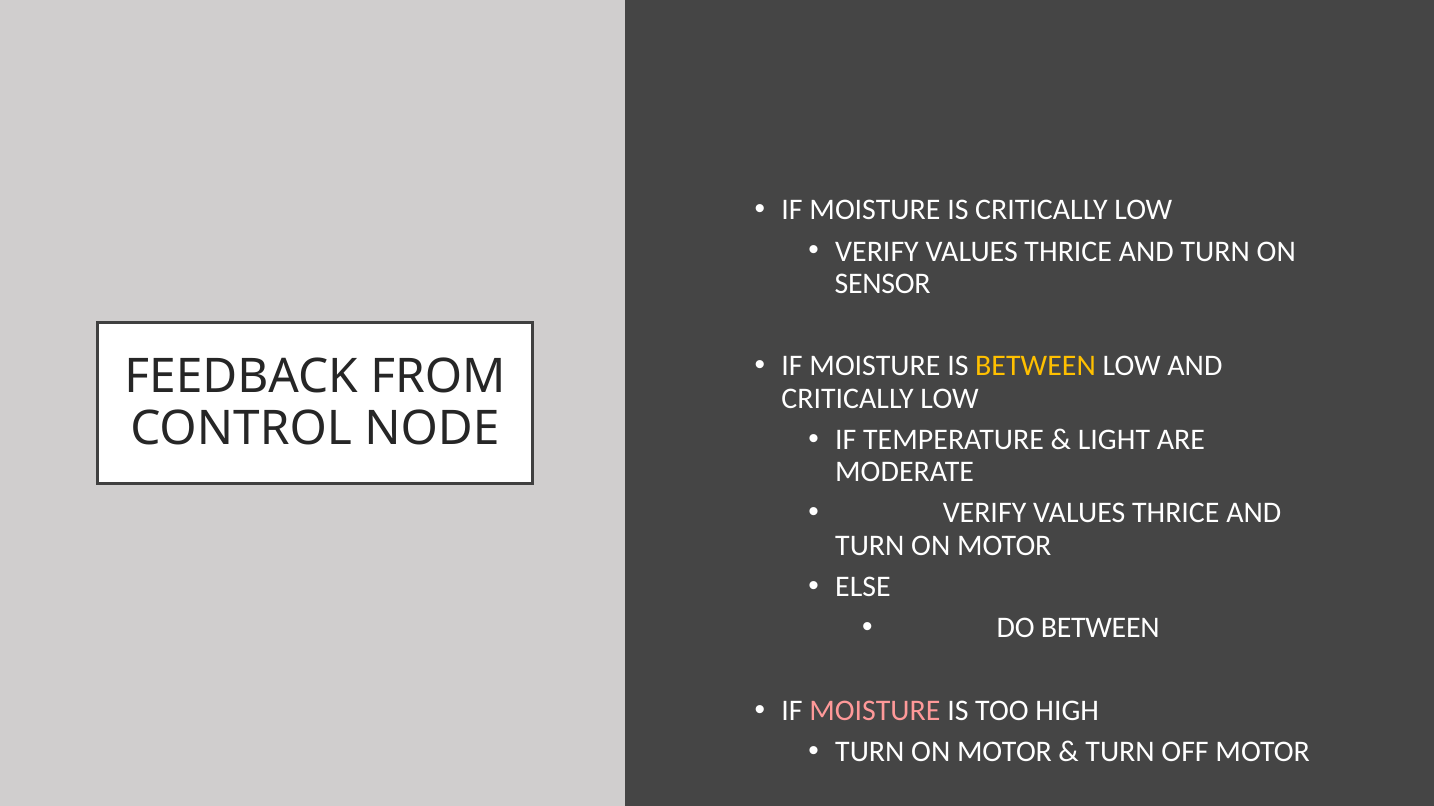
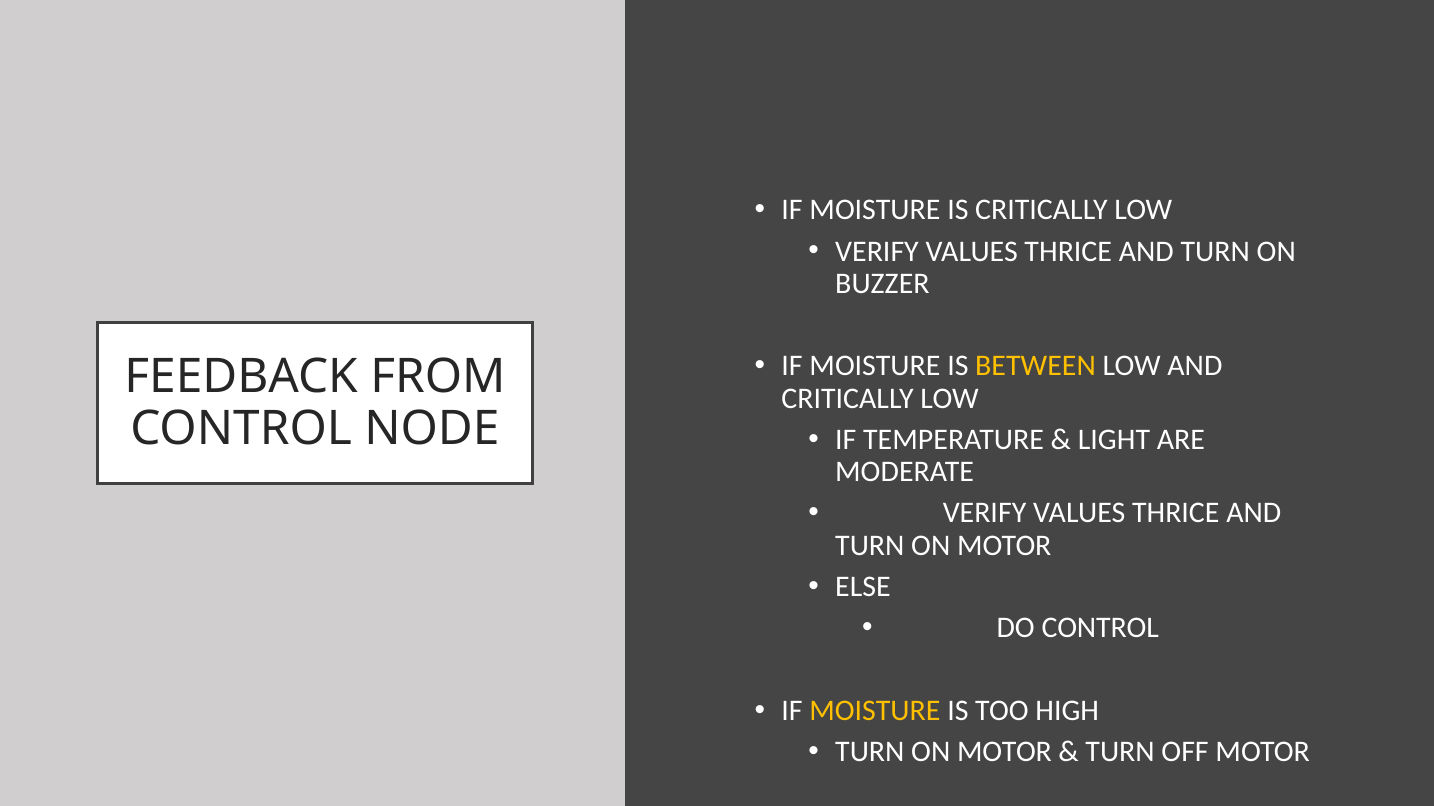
SENSOR: SENSOR -> BUZZER (882, 284)
DO BETWEEN: BETWEEN -> CONTROL (1100, 628)
MOISTURE colour: pink -> yellow (875, 711)
